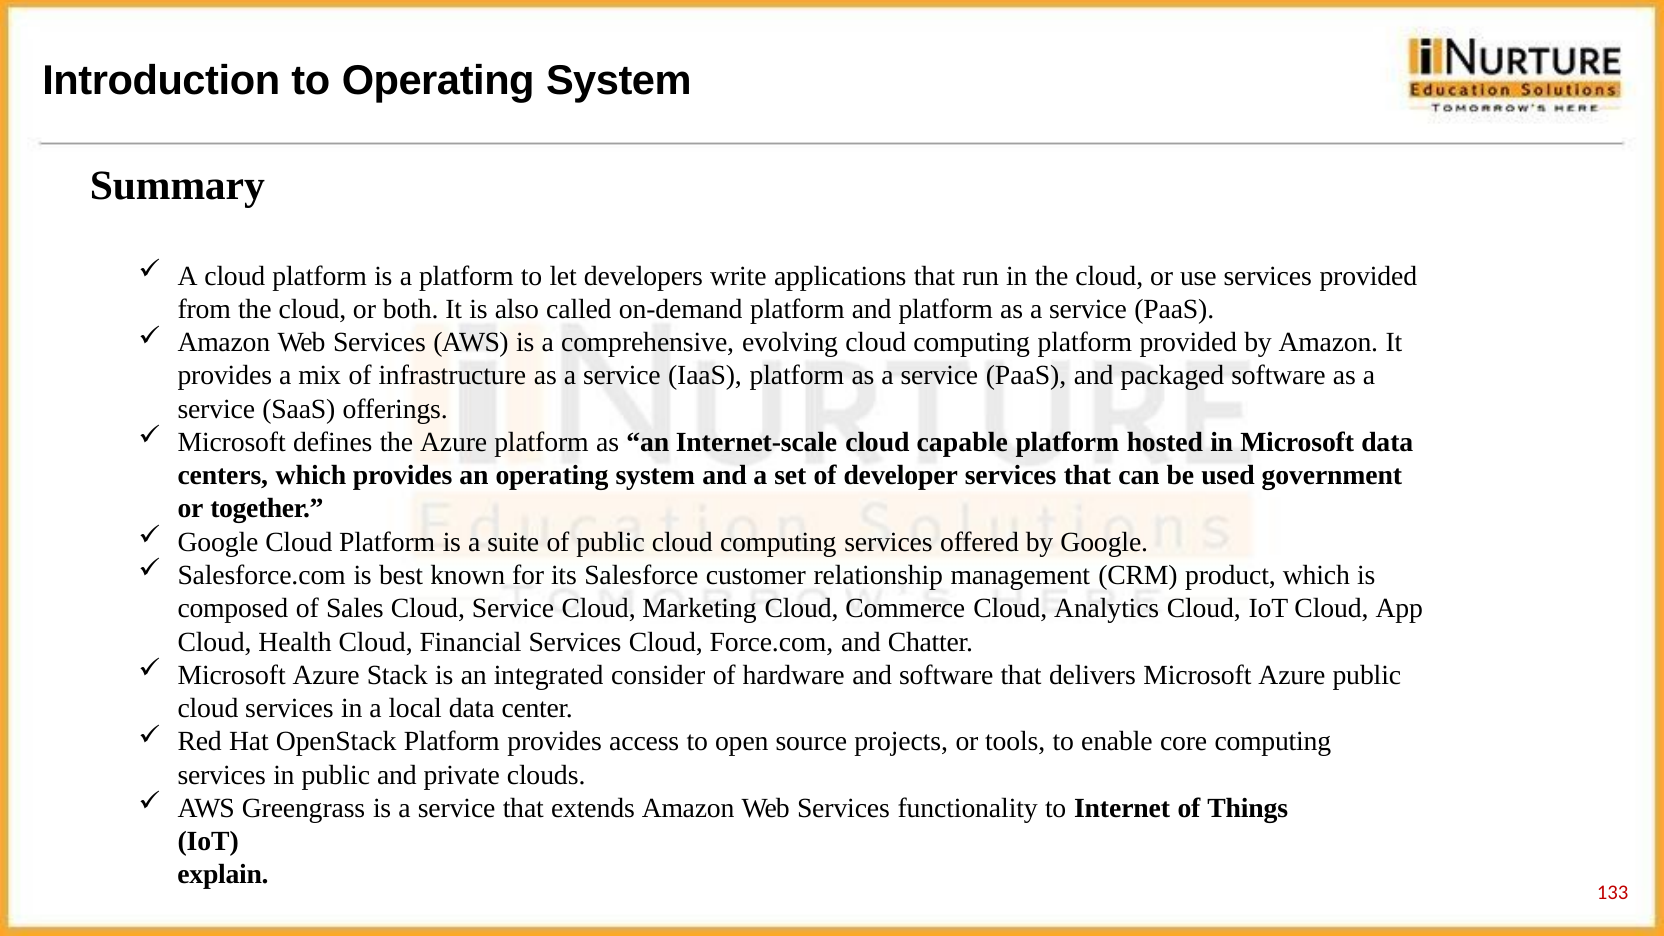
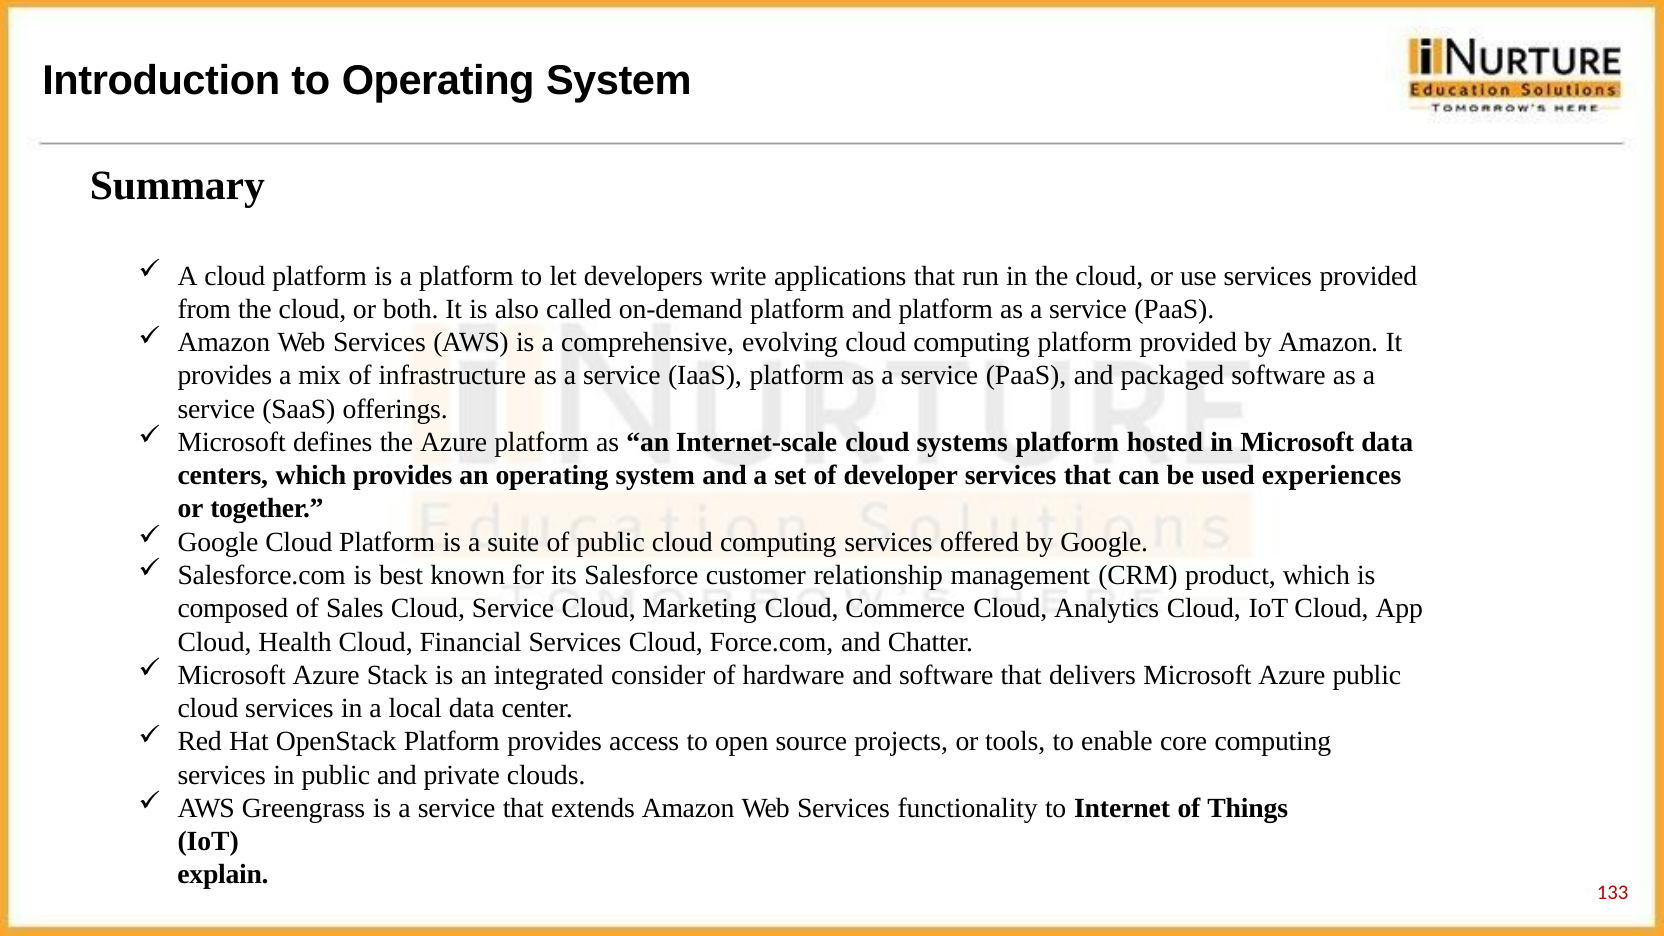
capable: capable -> systems (962, 442)
government: government -> experiences (1332, 476)
